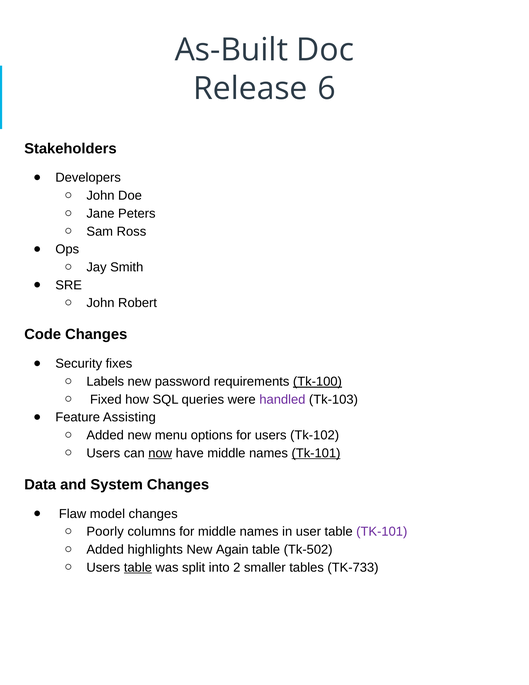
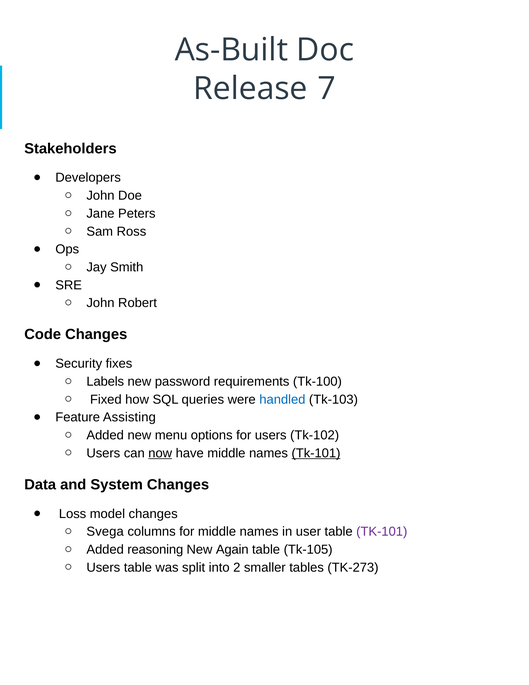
6: 6 -> 7 (327, 88)
Tk-100 underline: present -> none (317, 381)
handled colour: purple -> blue (282, 399)
Flaw: Flaw -> Loss (73, 513)
Poorly: Poorly -> Svega (105, 531)
highlights: highlights -> reasoning (155, 549)
Tk-502: Tk-502 -> Tk-105 (308, 549)
table underline: present -> none (138, 567)
TK-733: TK-733 -> TK-273 (353, 567)
